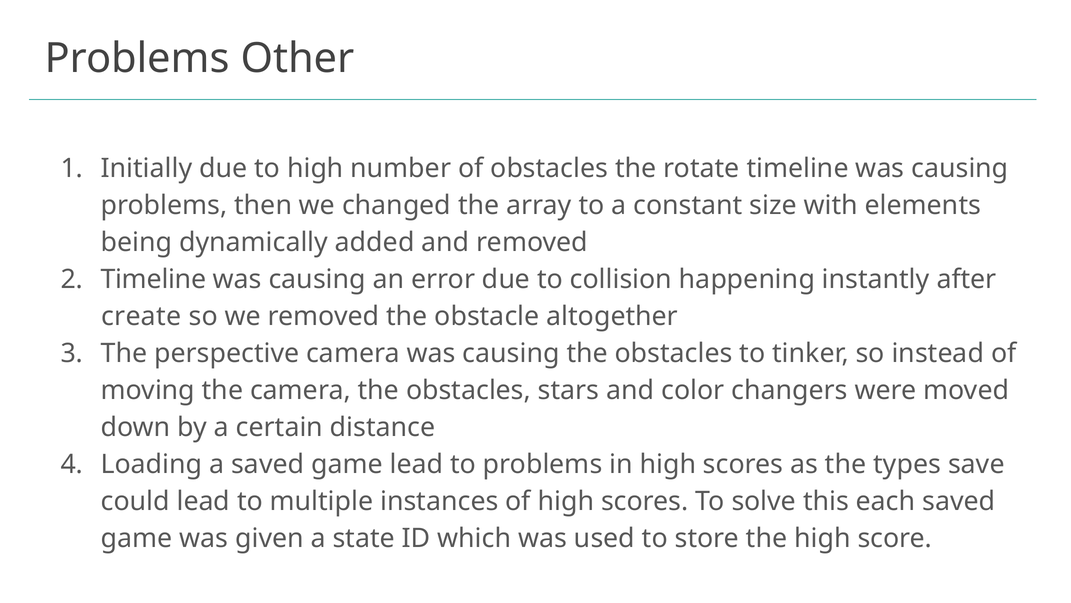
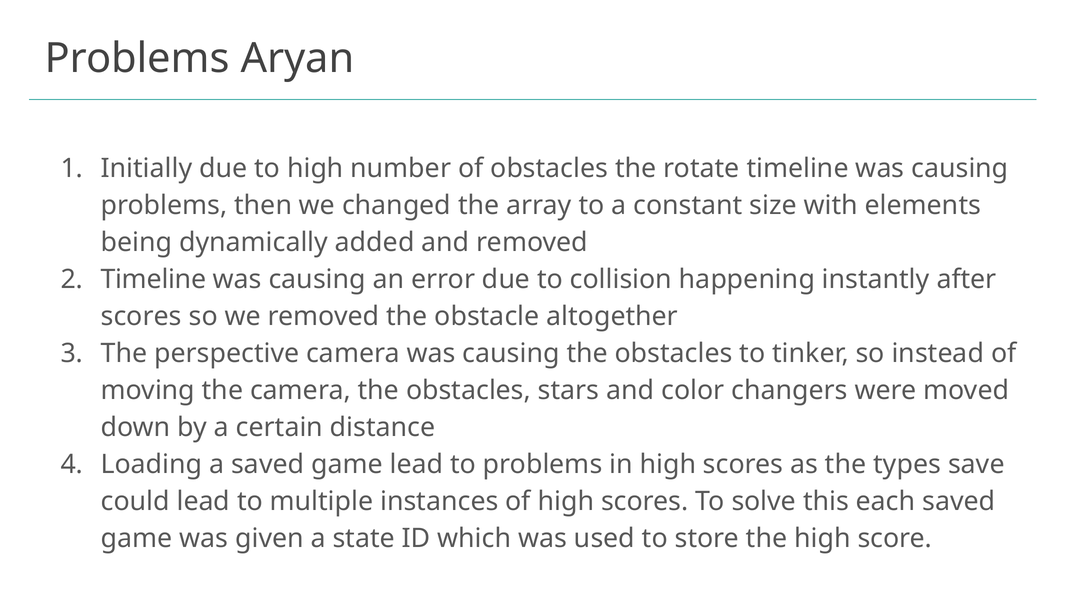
Other: Other -> Aryan (298, 58)
create: create -> scores (141, 316)
